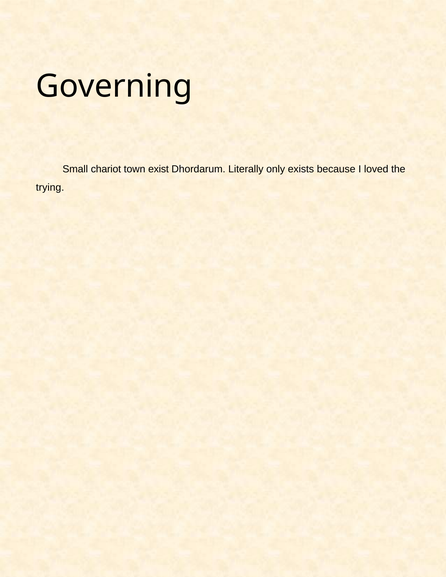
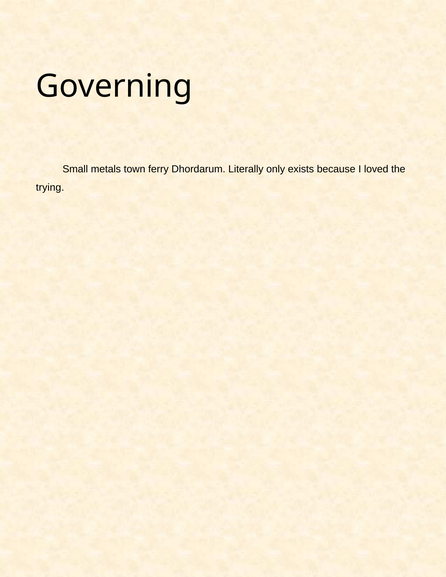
chariot: chariot -> metals (106, 169)
exist: exist -> ferry (158, 169)
